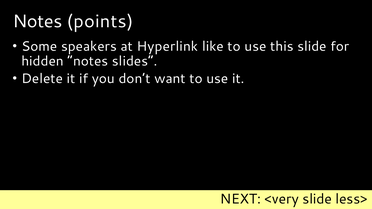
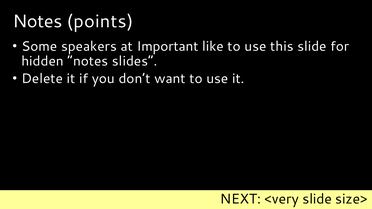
Hyperlink: Hyperlink -> Important (168, 46)
less>: less> -> size> (351, 199)
